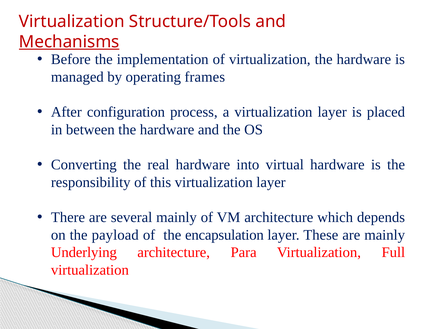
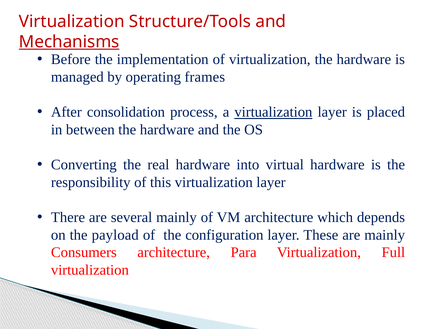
configuration: configuration -> consolidation (126, 112)
virtualization underline: none -> present (273, 112)
encapsulation: encapsulation -> configuration (224, 235)
Underlying: Underlying -> Consumers (84, 253)
